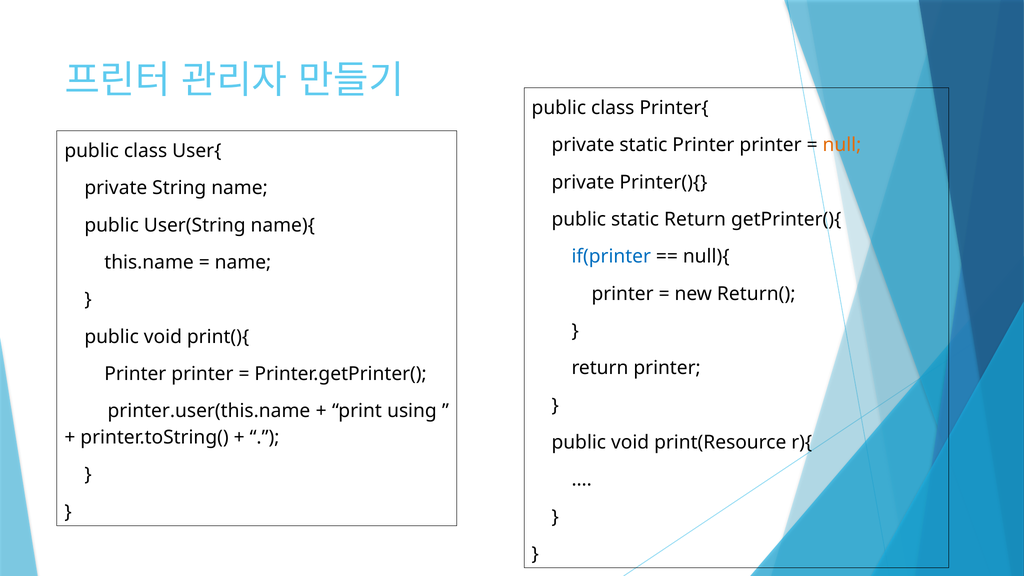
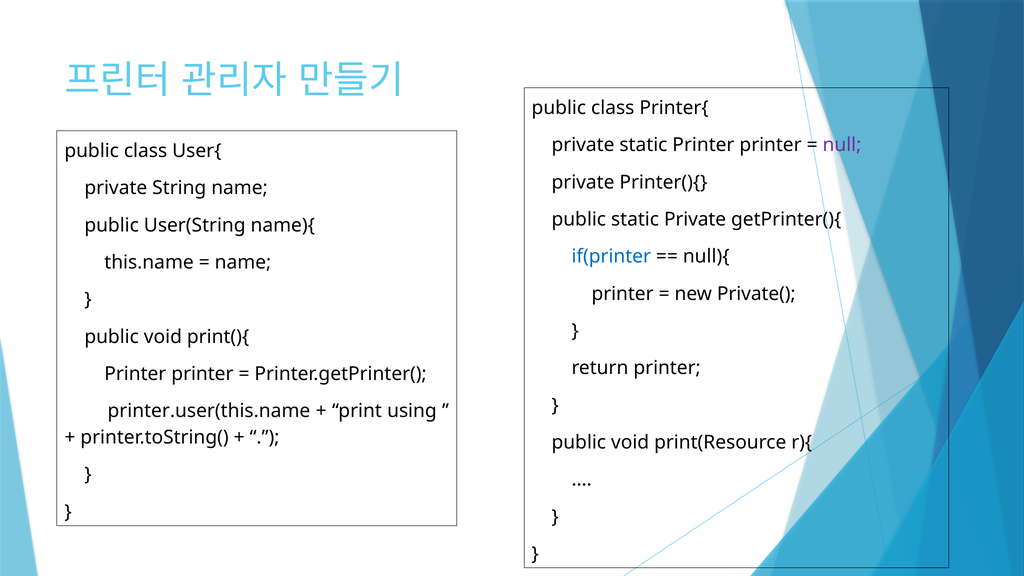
null colour: orange -> purple (842, 145)
static Return: Return -> Private (695, 219)
Return(: Return( -> Private( (756, 294)
